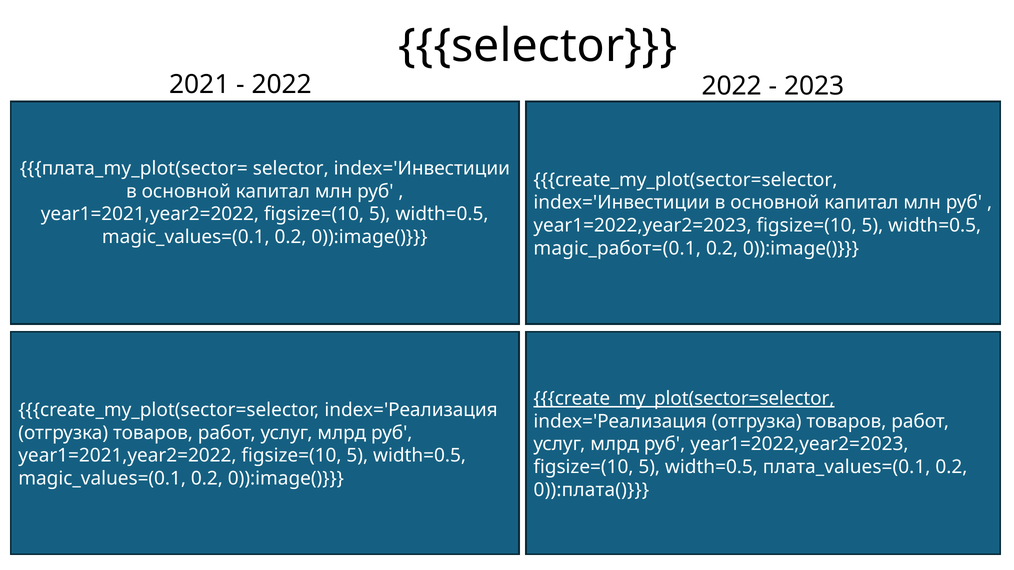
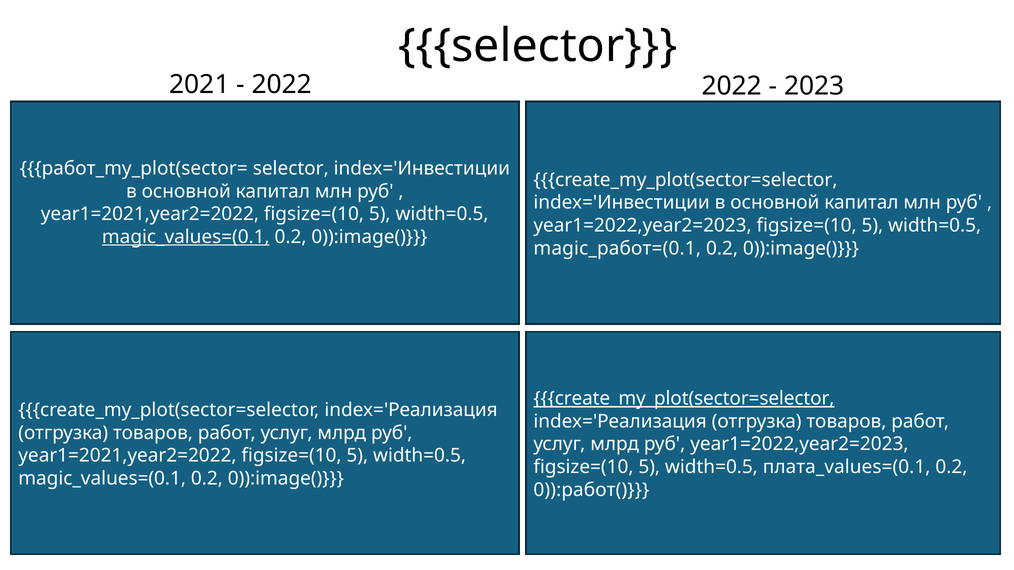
плата_my_plot(sector=: плата_my_plot(sector= -> работ_my_plot(sector= (134, 169)
magic_values=(0.1 underline: none -> present (186, 237)
0)):плата(: 0)):плата( -> 0)):работ( (591, 490)
